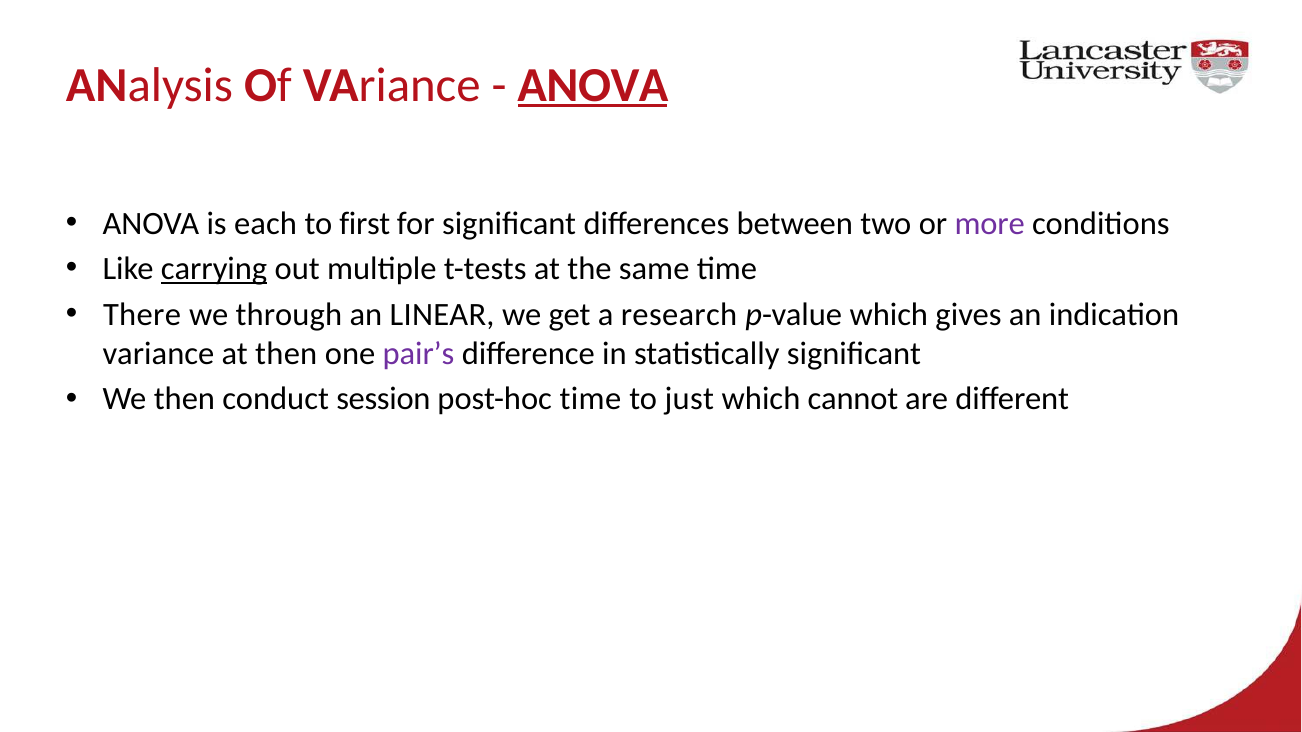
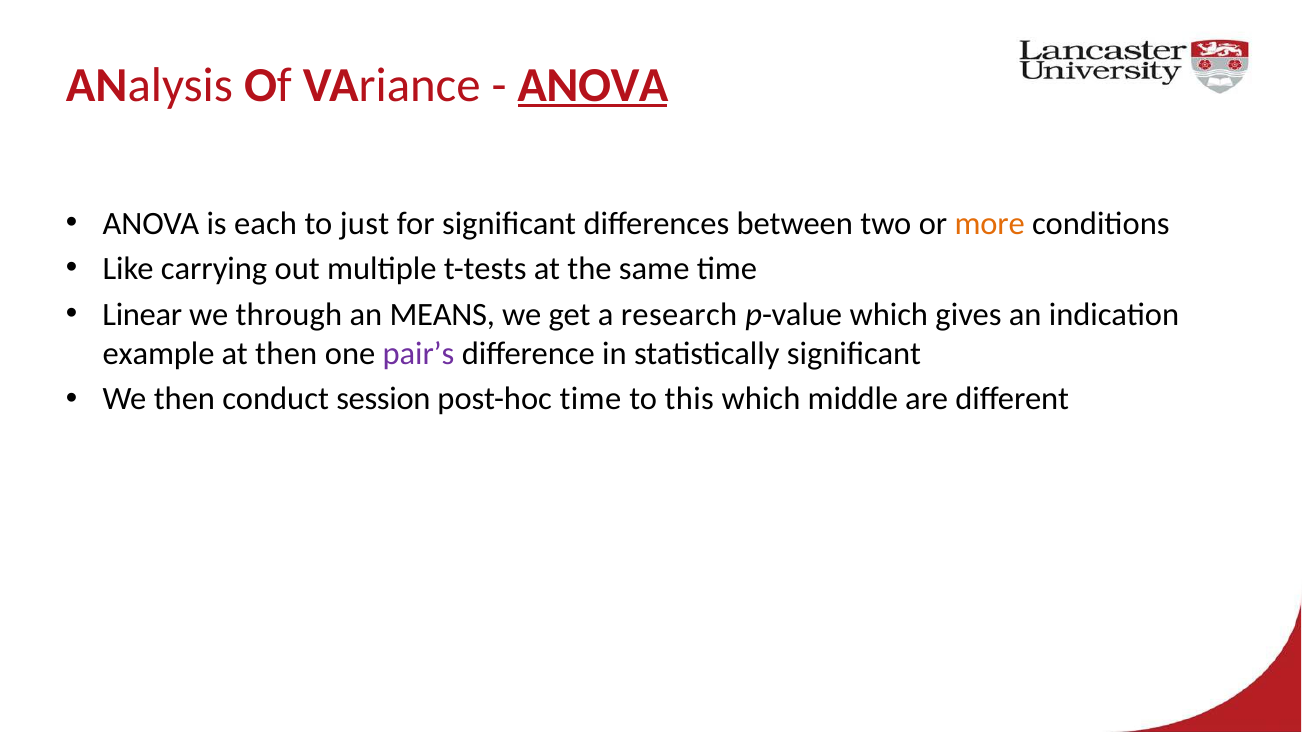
first: first -> just (365, 224)
more colour: purple -> orange (990, 224)
carrying underline: present -> none (214, 269)
There: There -> Linear (142, 315)
LINEAR: LINEAR -> MEANS (442, 315)
variance: variance -> example (159, 354)
just: just -> this (689, 399)
cannot: cannot -> middle (853, 399)
